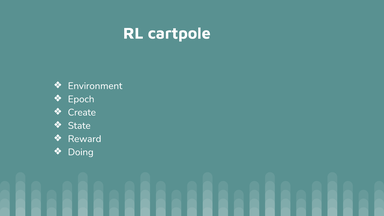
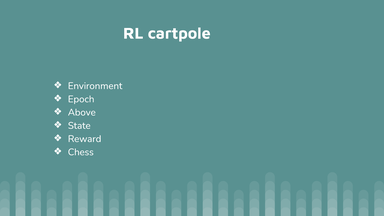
Create: Create -> Above (82, 112)
Doing: Doing -> Chess (81, 152)
